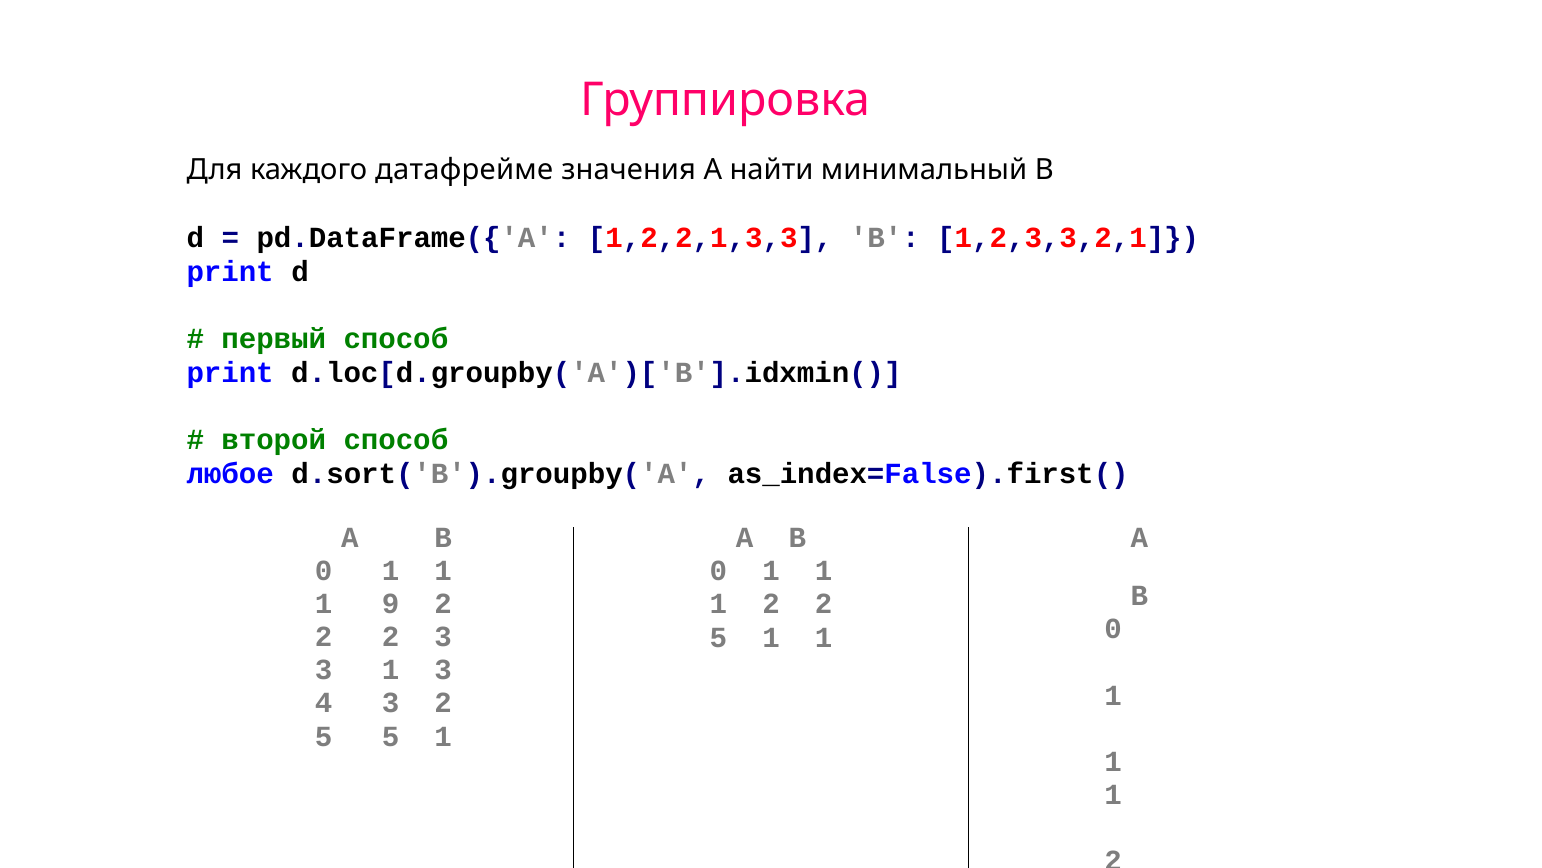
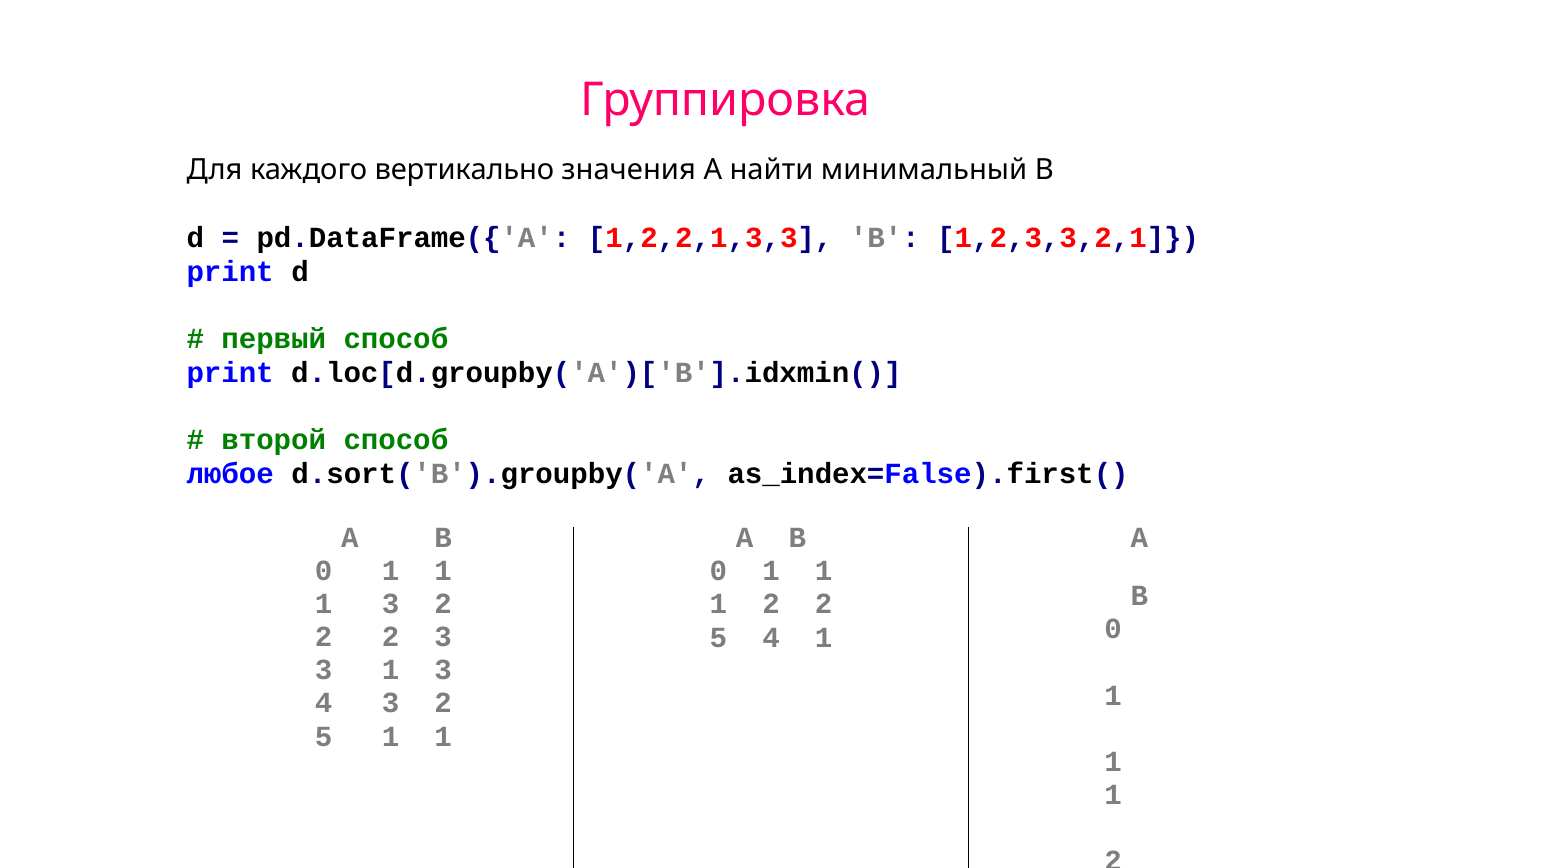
датафрейме: датафрейме -> вертикально (464, 170)
9: 9 -> 3 (391, 604)
1: 1 -> 4 (771, 638)
5 5: 5 -> 1 (391, 737)
